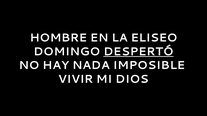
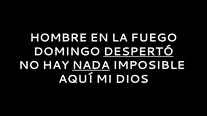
ELISEO: ELISEO -> FUEGO (154, 38)
NADA underline: none -> present (91, 66)
VIVIR: VIVIR -> AQUÍ (76, 79)
